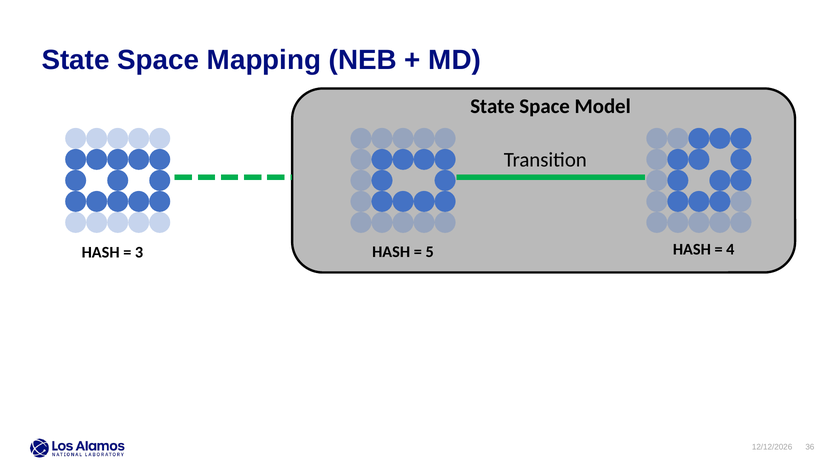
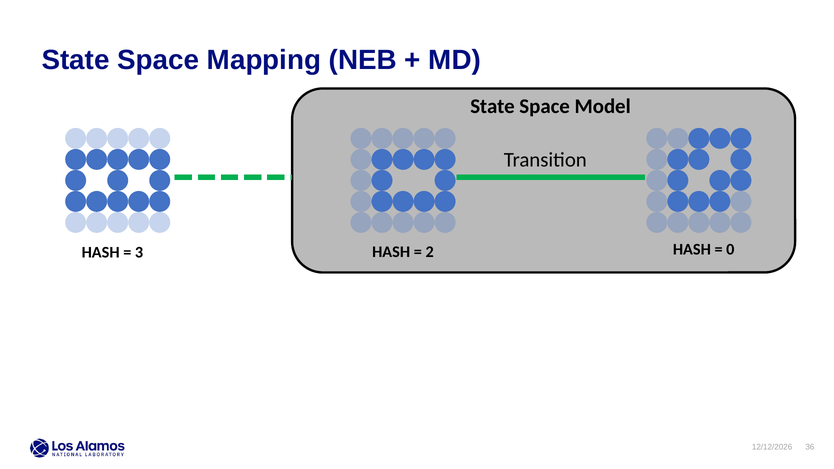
4: 4 -> 0 (730, 250)
5: 5 -> 2 (430, 252)
